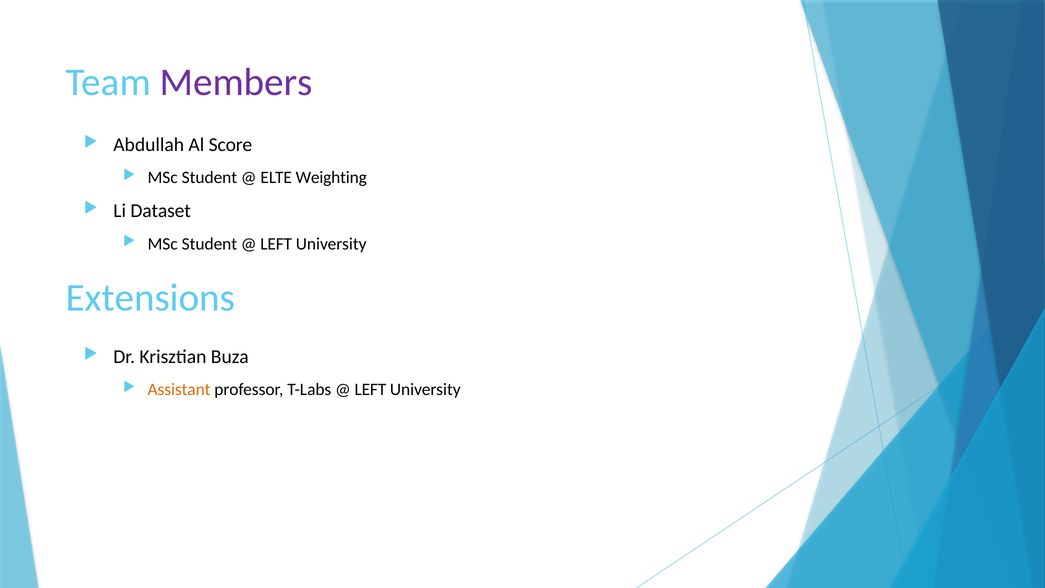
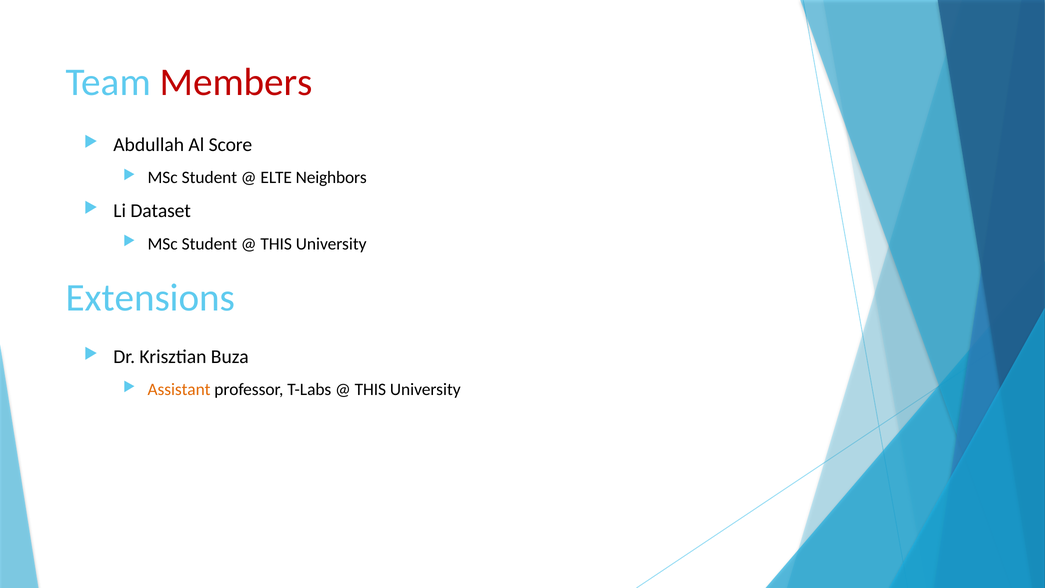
Members colour: purple -> red (236, 82)
Weighting: Weighting -> Neighbors (331, 178)
LEFT: LEFT -> THIS (276, 244)
LEFT: LEFT -> THIS (370, 390)
